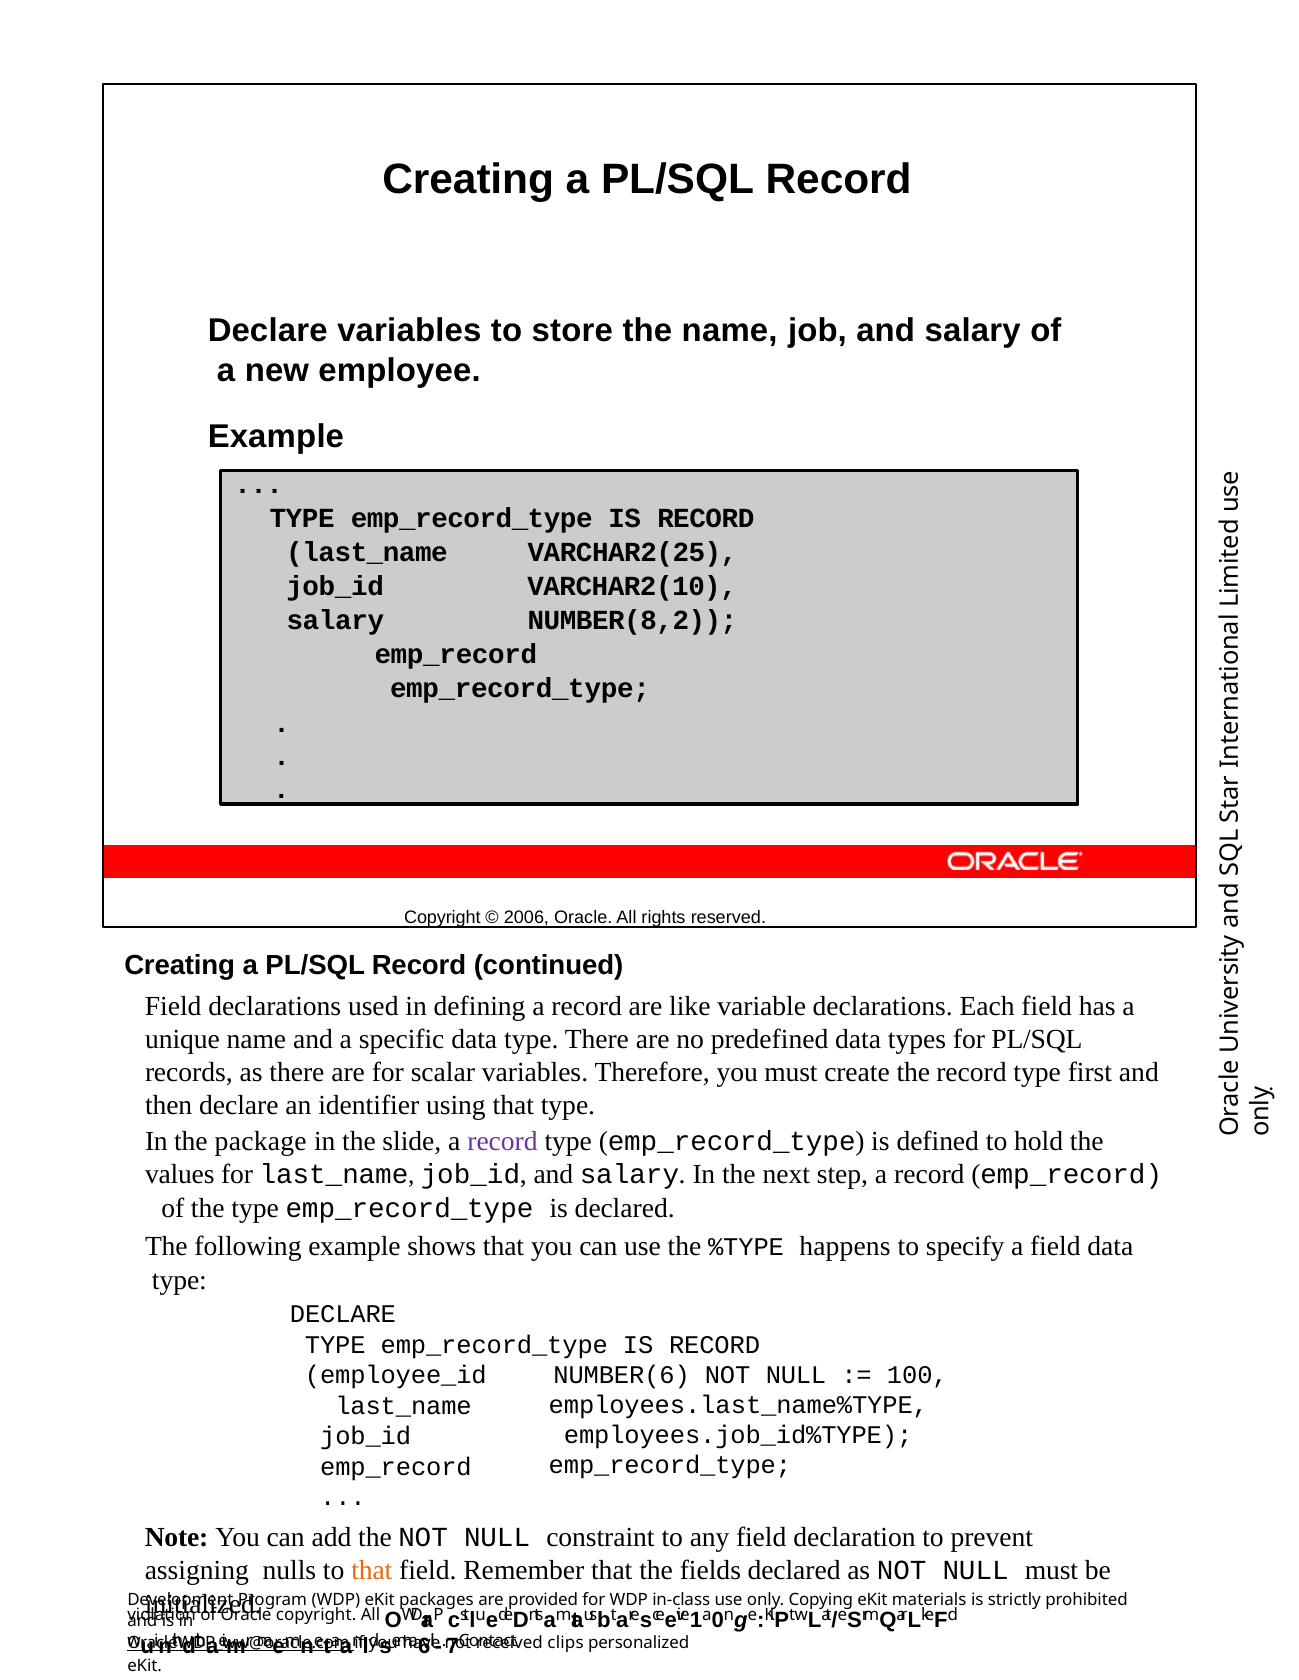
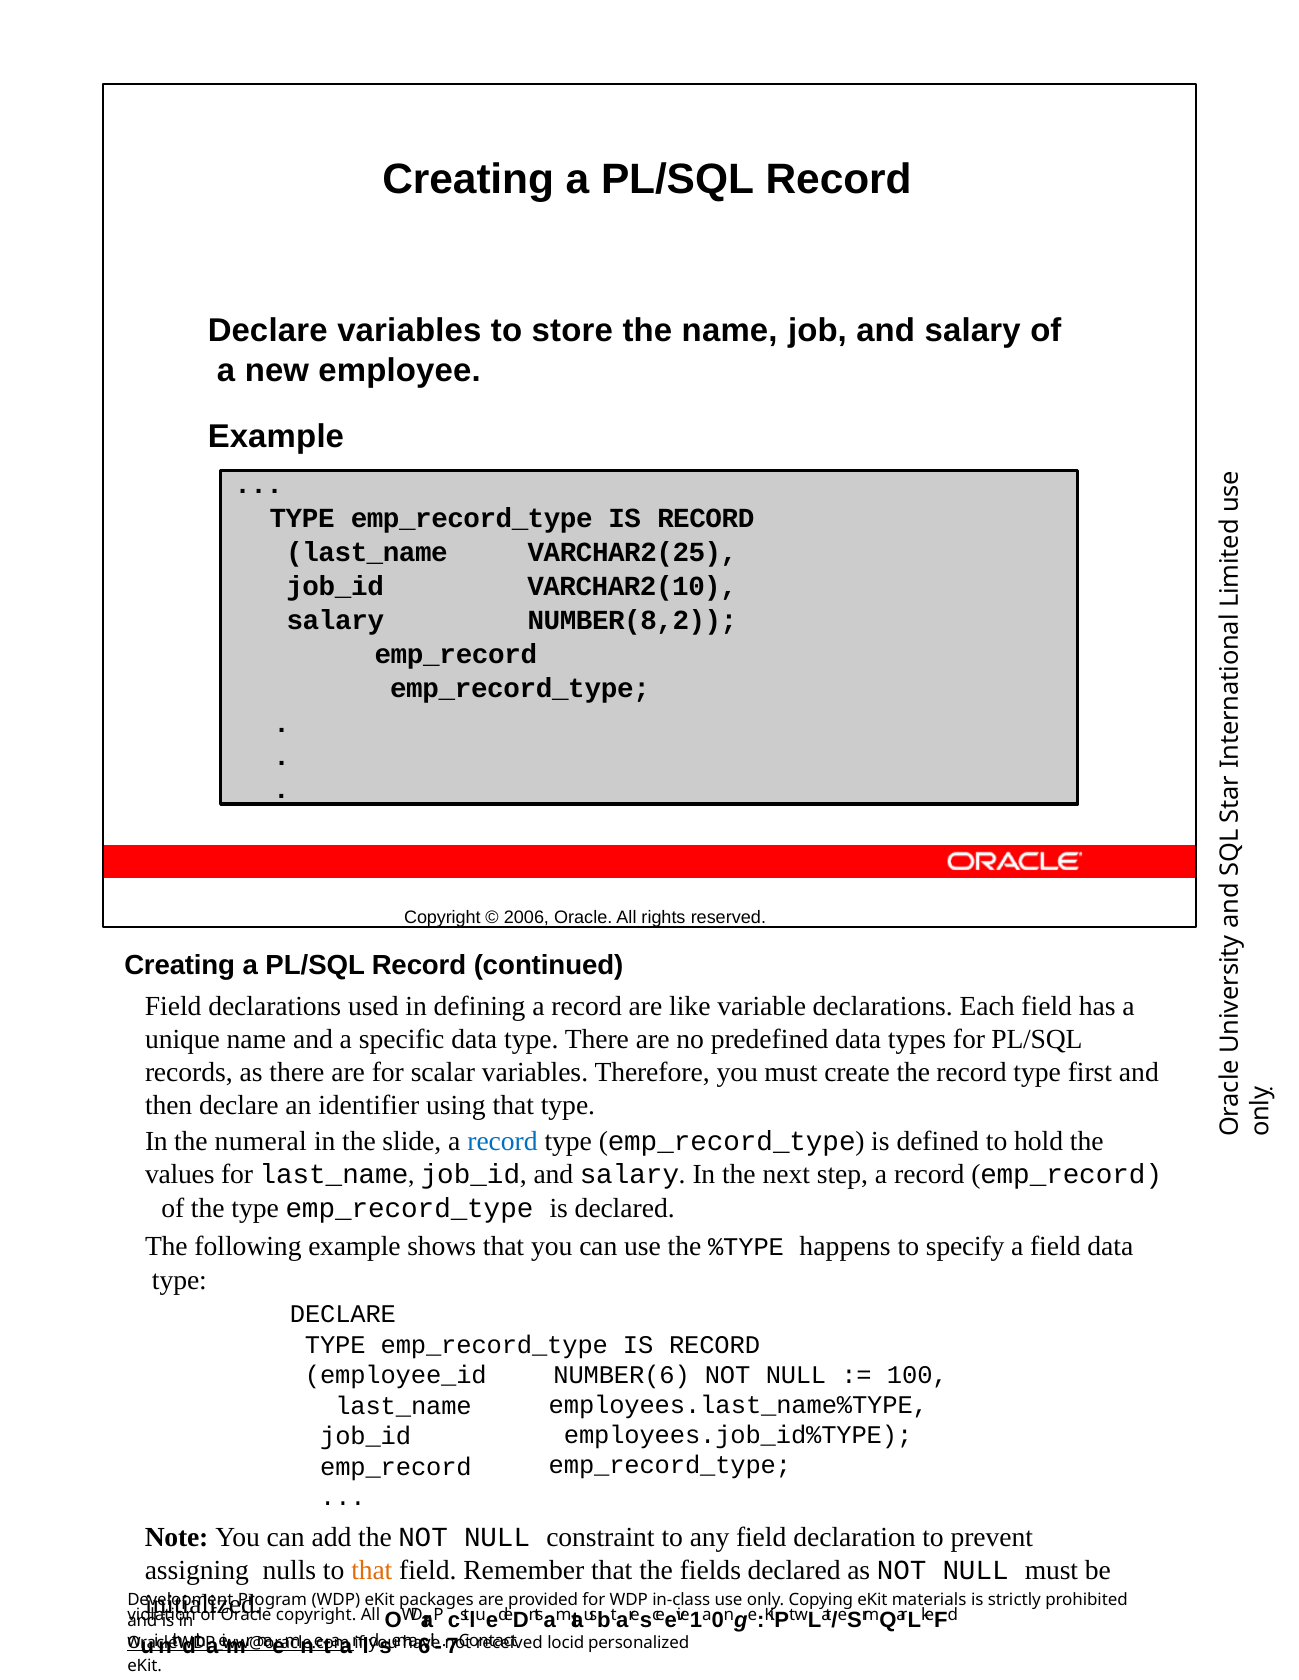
package: package -> numeral (261, 1142)
record colour: purple -> blue (503, 1142)
clips: clips -> locid (566, 1644)
